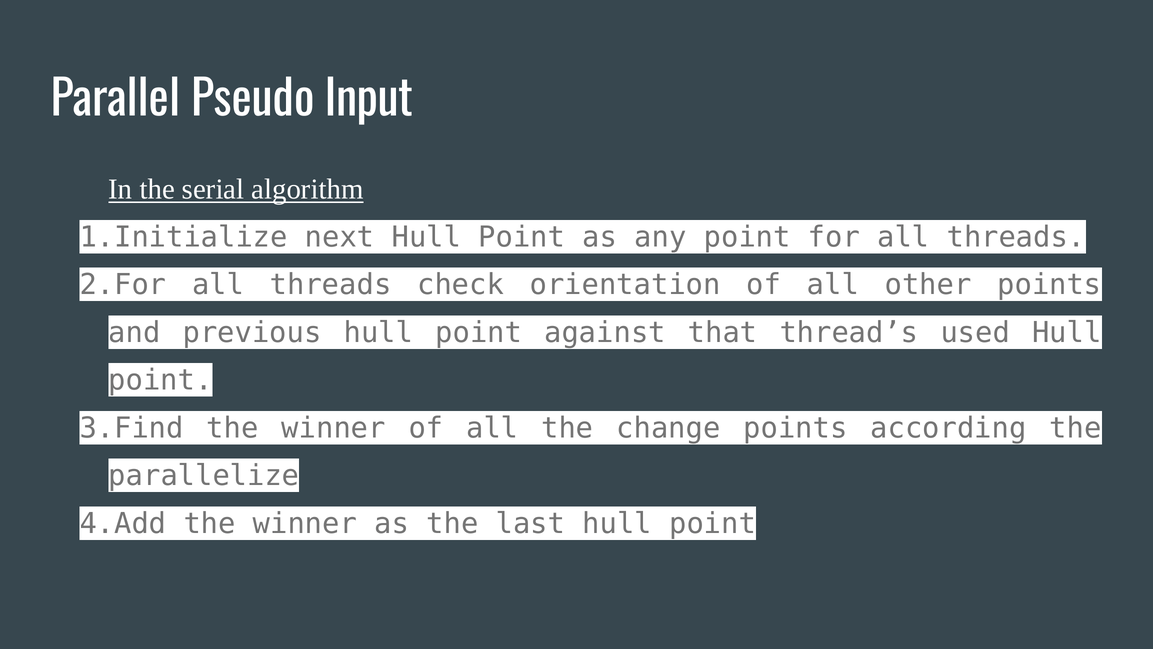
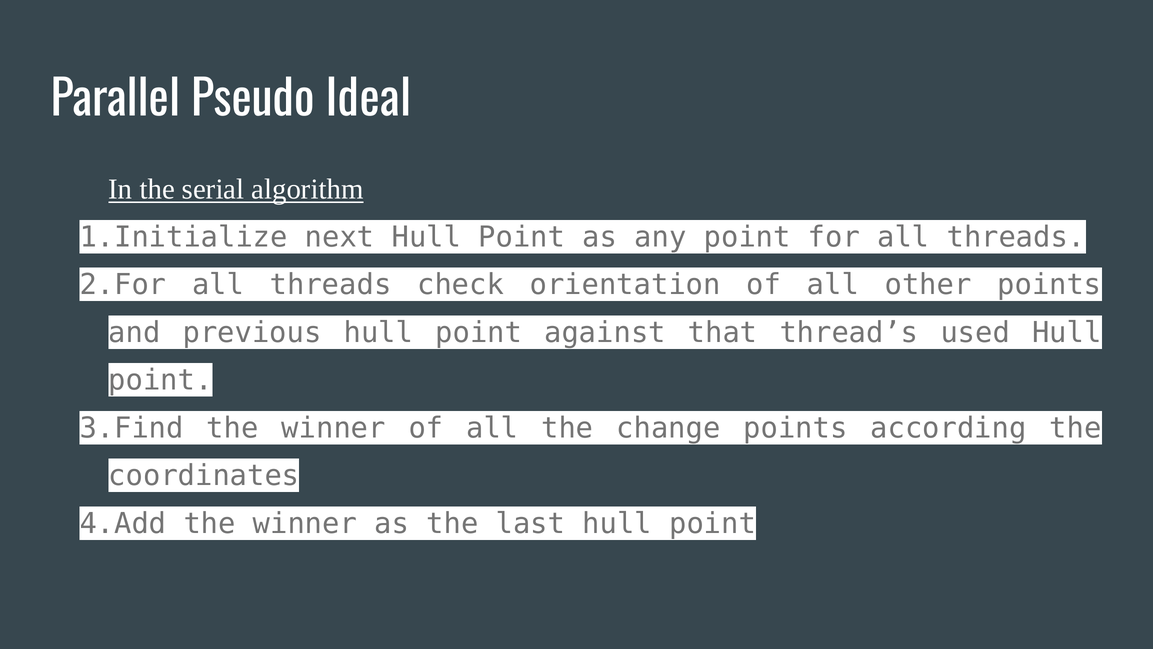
Input: Input -> Ideal (368, 100)
parallelize: parallelize -> coordinates (204, 476)
